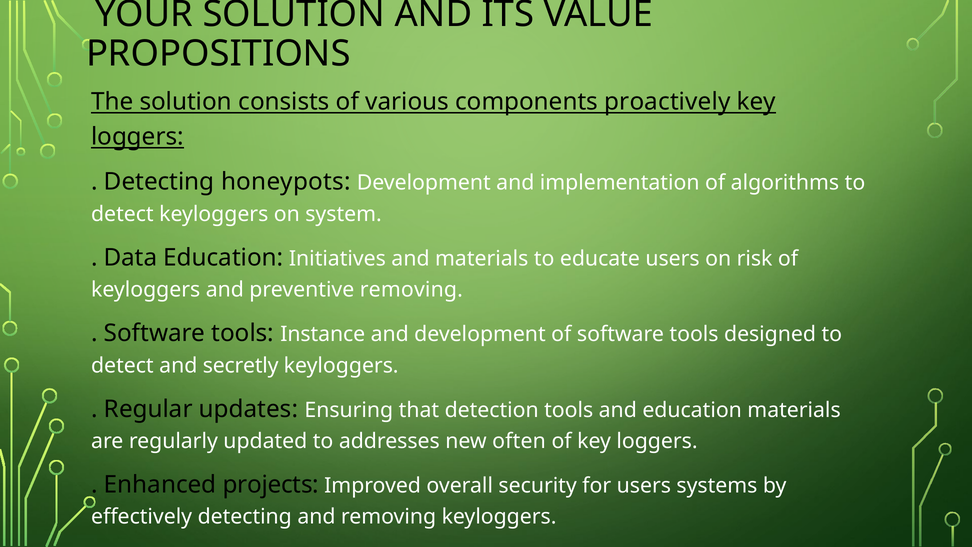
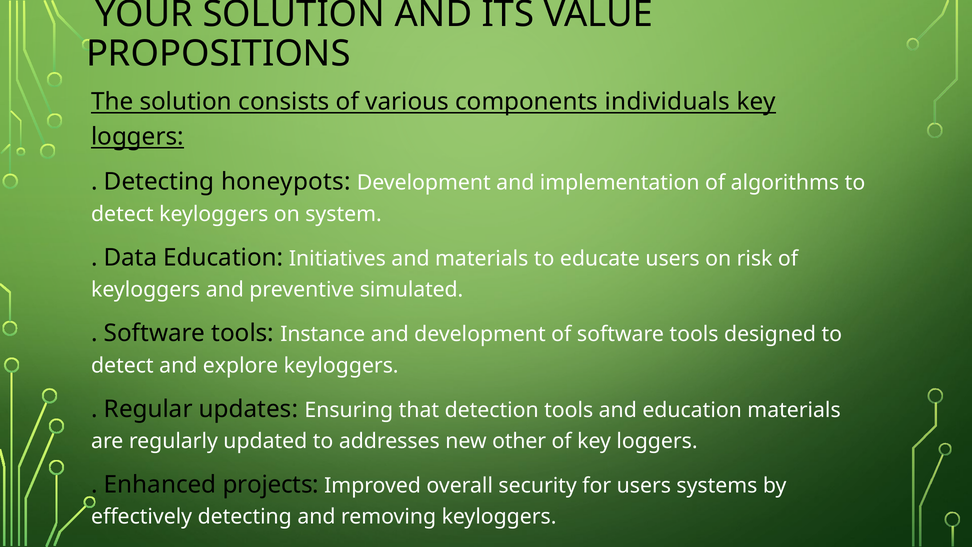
proactively: proactively -> individuals (667, 102)
preventive removing: removing -> simulated (411, 290)
secretly: secretly -> explore (241, 365)
often: often -> other (519, 441)
